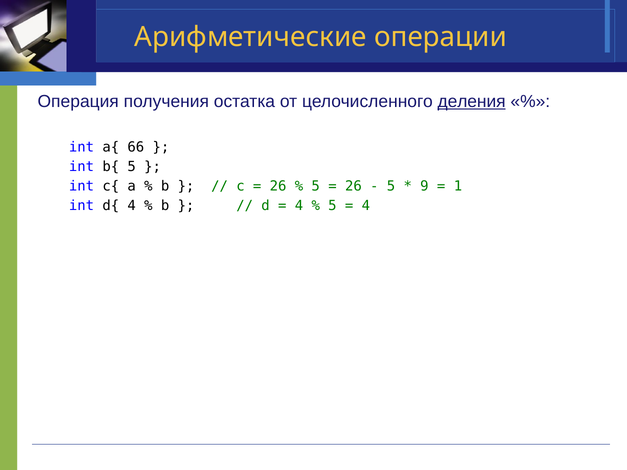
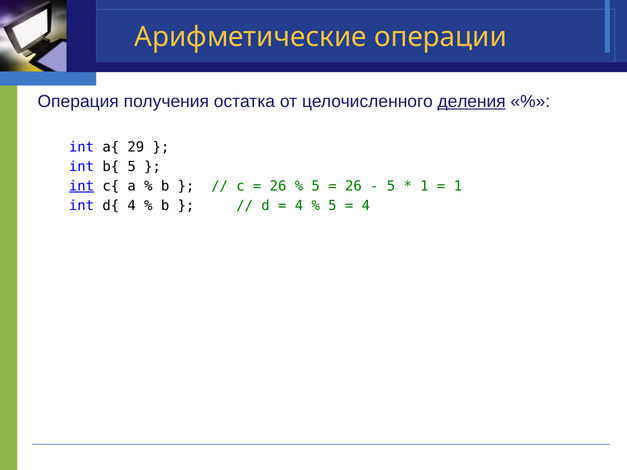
66: 66 -> 29 (136, 147)
int underline: none -> present (82, 186)
9: 9 -> 1 (424, 186)
